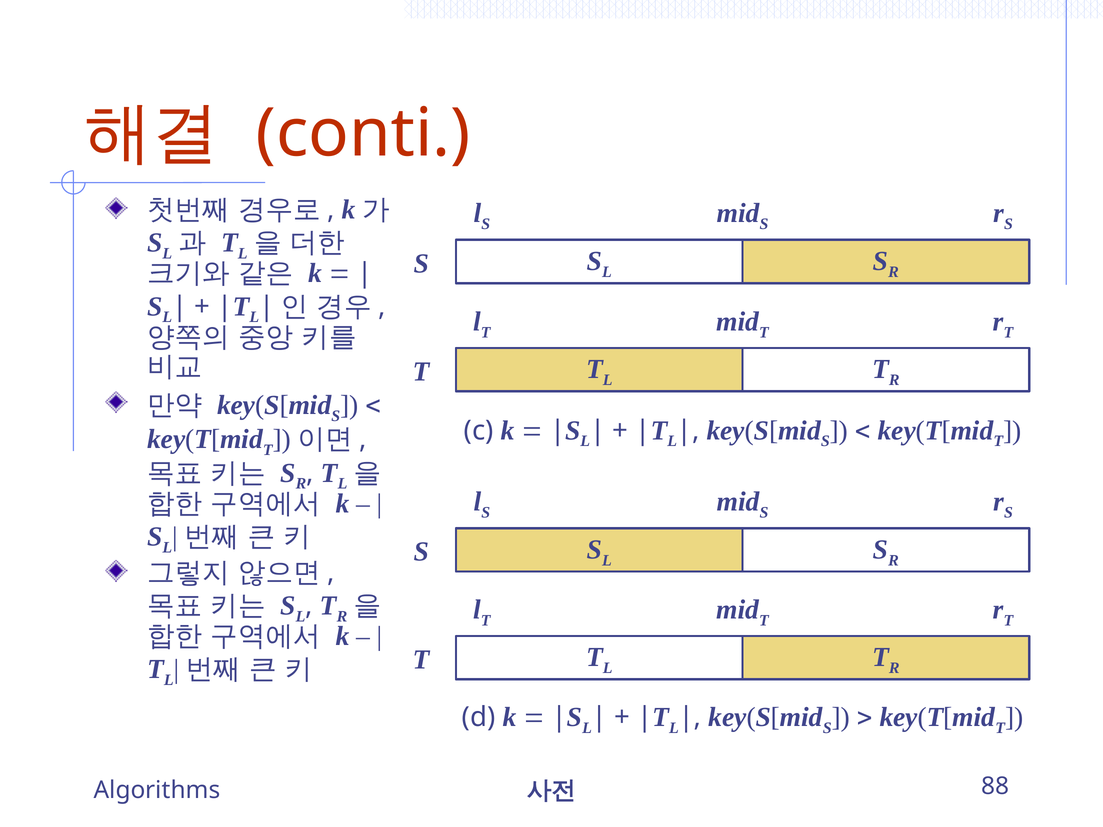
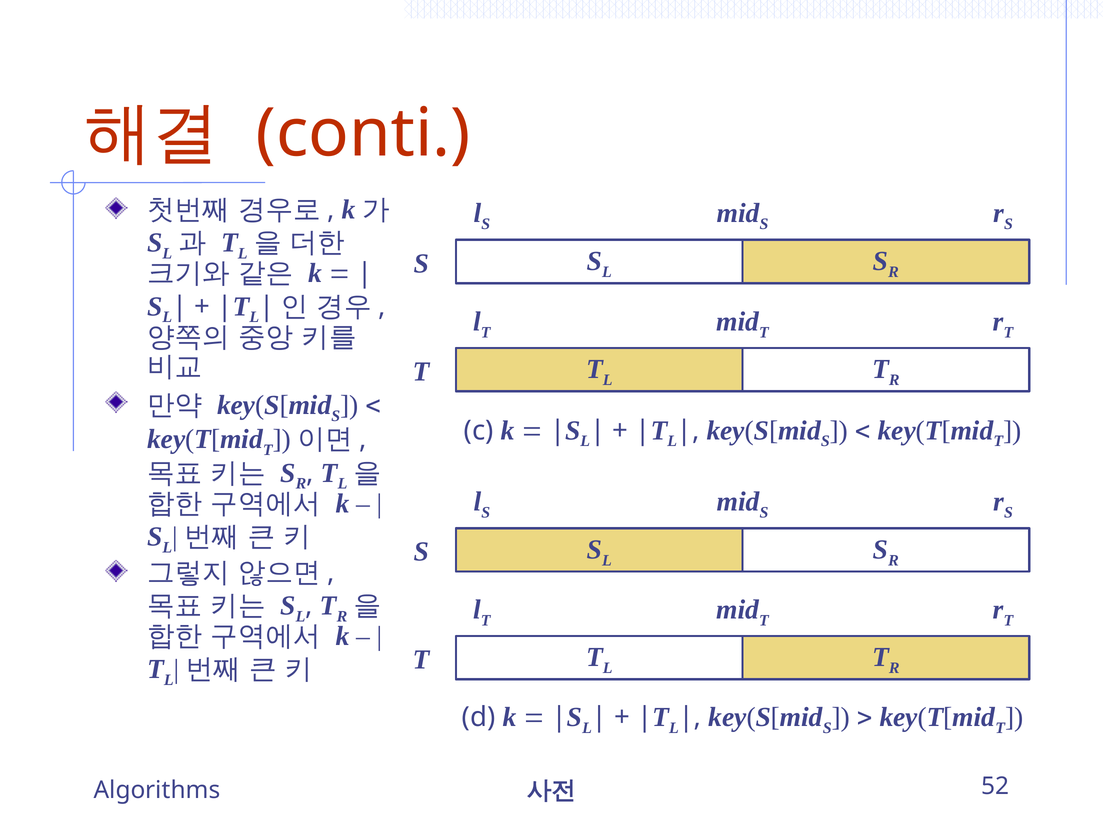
88: 88 -> 52 (995, 786)
